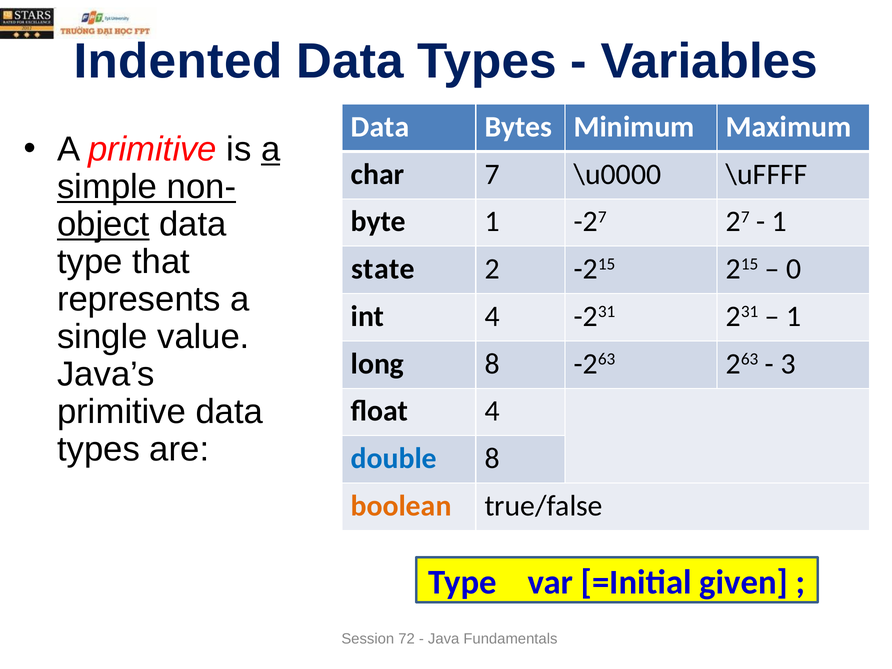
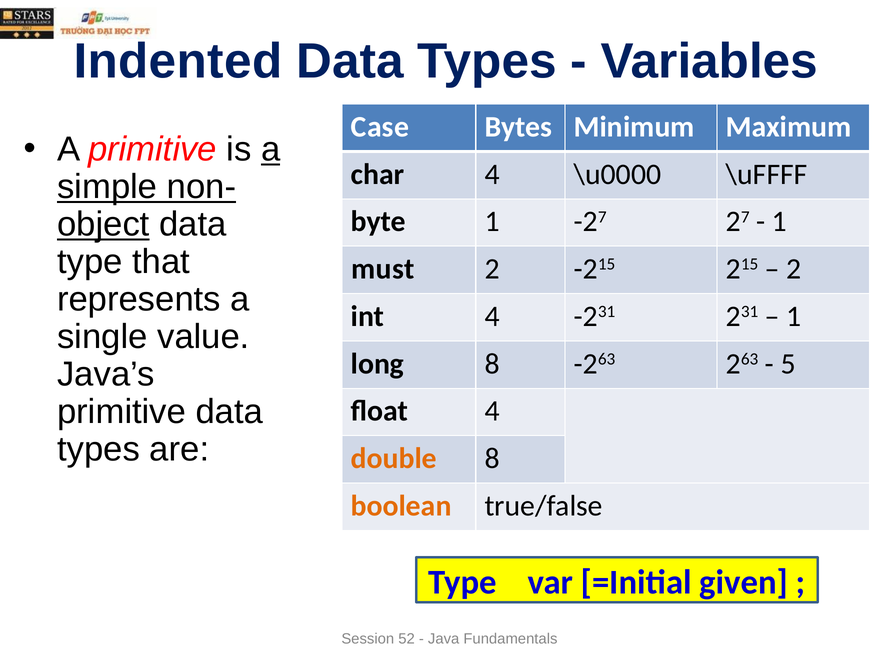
Data: Data -> Case (380, 127)
char 7: 7 -> 4 (492, 174)
state: state -> must (383, 269)
0: 0 -> 2 (794, 269)
3: 3 -> 5 (788, 364)
double colour: blue -> orange (394, 459)
72: 72 -> 52 (407, 639)
